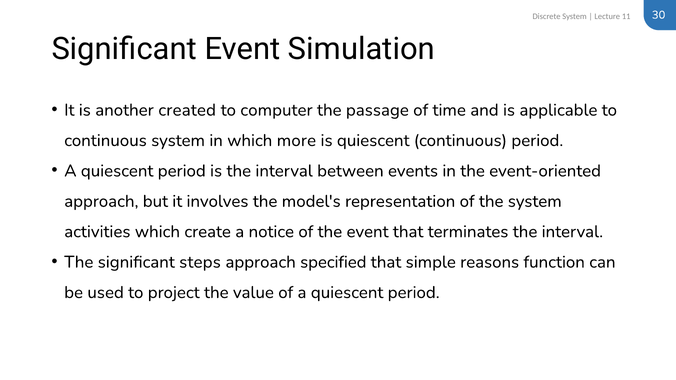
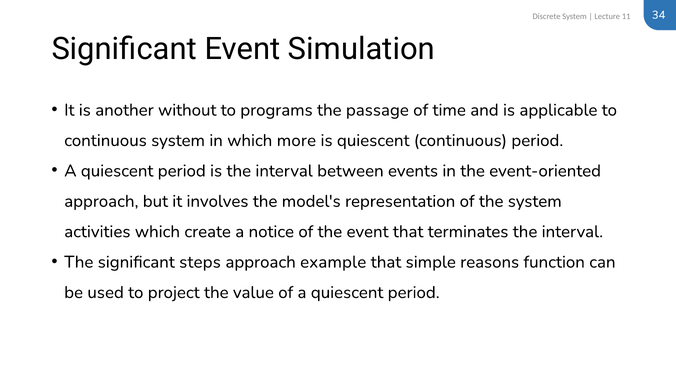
30: 30 -> 34 (659, 15)
created: created -> without (187, 110)
computer: computer -> programs (277, 110)
specified: specified -> example (333, 262)
